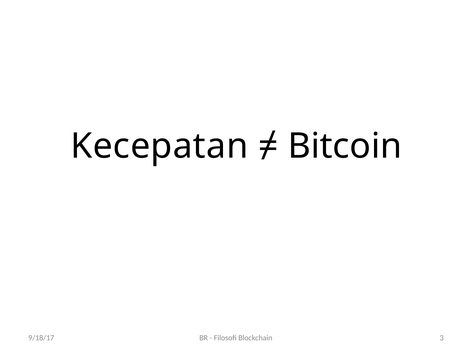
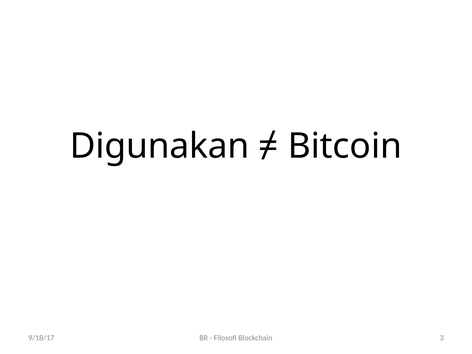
Kecepatan: Kecepatan -> Digunakan (160, 146)
